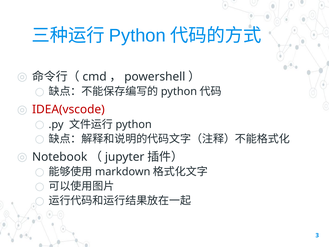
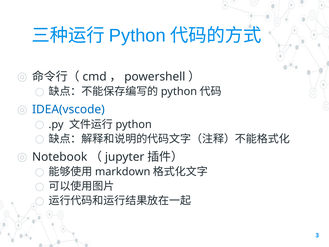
IDEA(vscode colour: red -> blue (68, 109)
